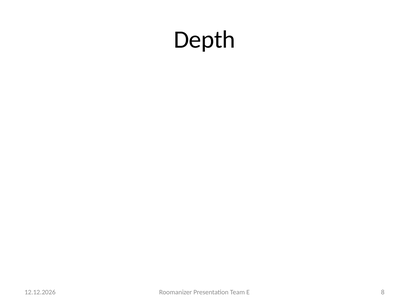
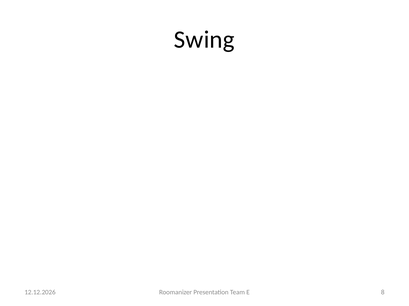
Depth: Depth -> Swing (204, 40)
